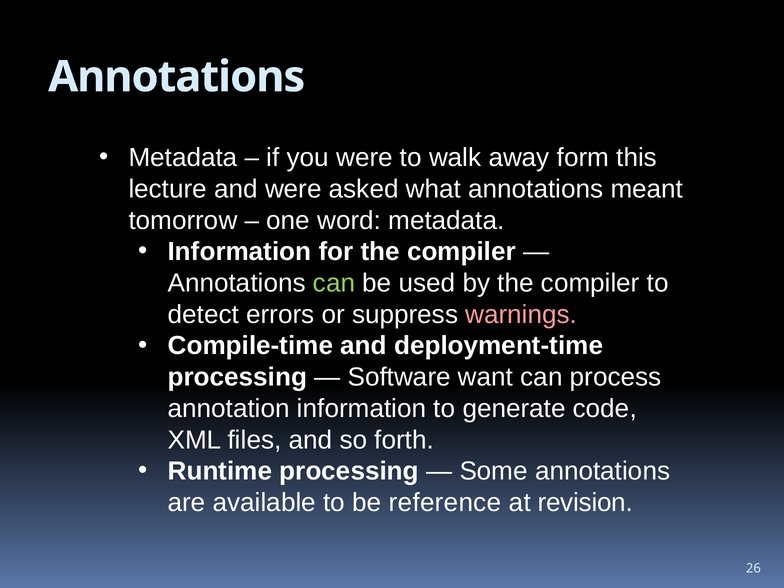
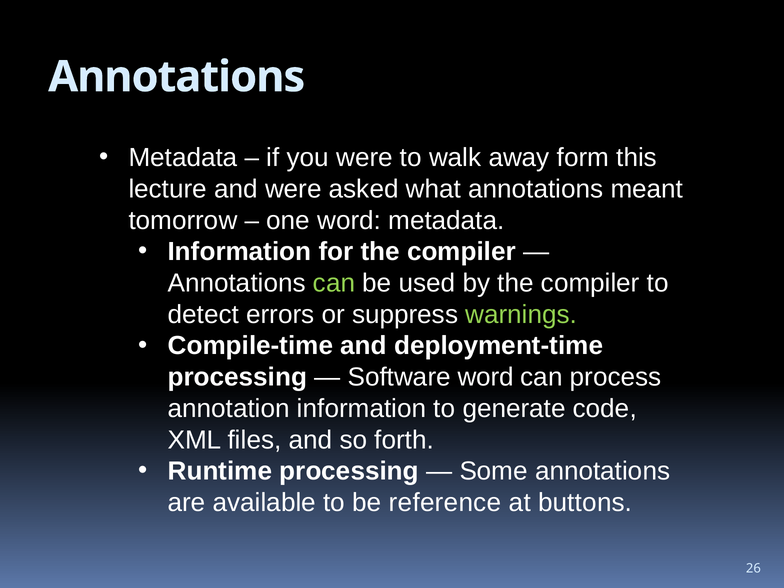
warnings colour: pink -> light green (521, 315)
Software want: want -> word (486, 377)
revision: revision -> buttons (585, 503)
